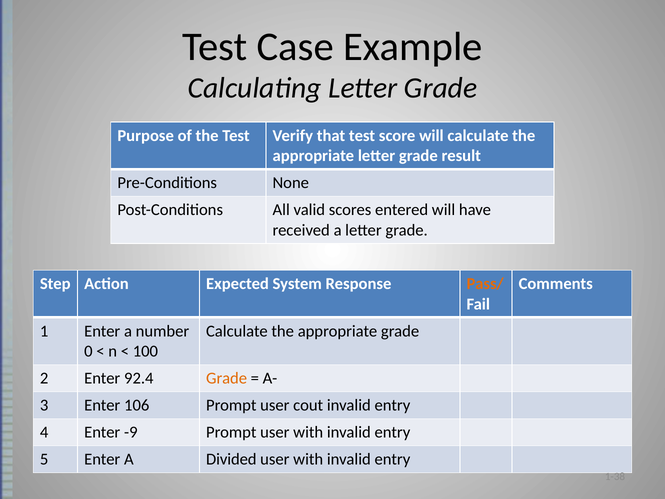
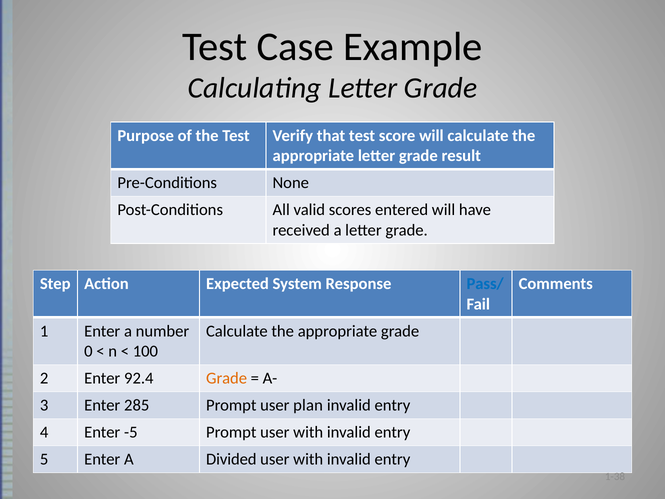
Pass/ colour: orange -> blue (485, 284)
106: 106 -> 285 (137, 405)
cout: cout -> plan (308, 405)
-9: -9 -> -5 (131, 432)
